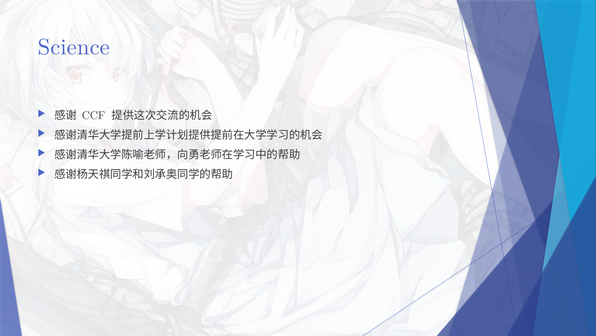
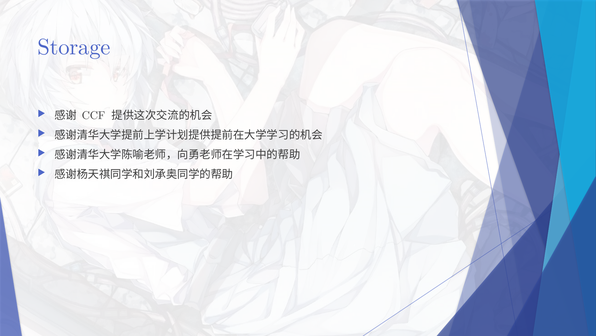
Science: Science -> Storage (74, 47)
